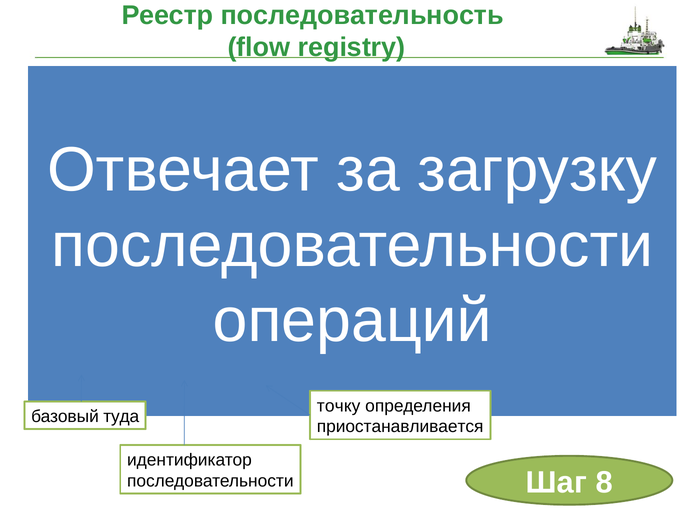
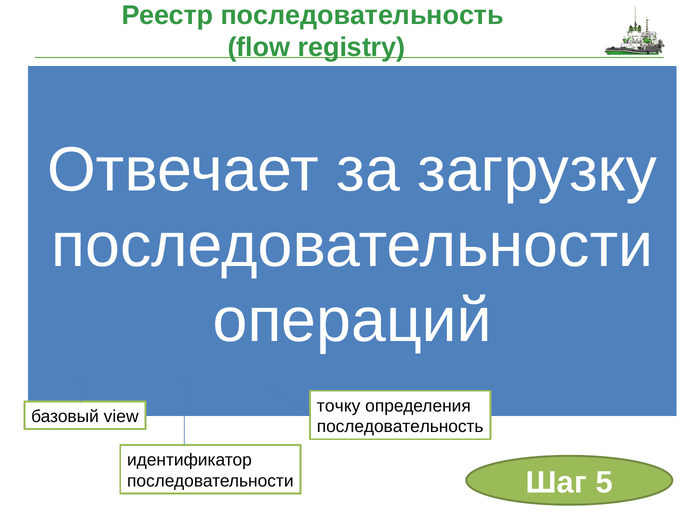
туда: туда -> view (121, 416)
приостанавливается: приостанавливается -> последовательность (400, 426)
8: 8 -> 5 (604, 482)
